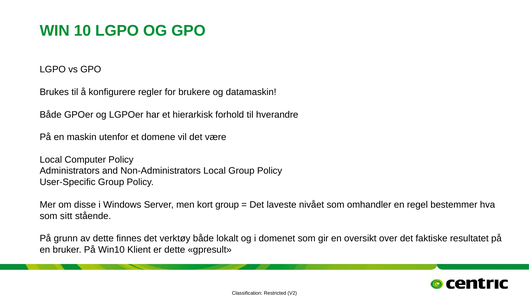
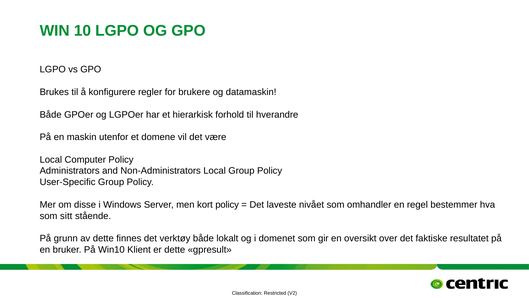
kort group: group -> policy (227, 204)
